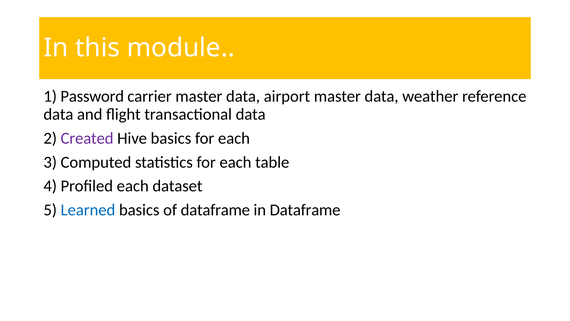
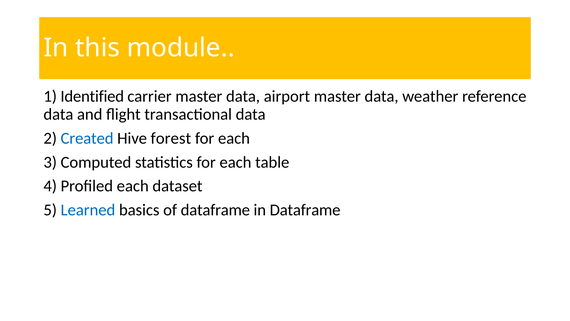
Password: Password -> Identified (92, 96)
Created colour: purple -> blue (87, 138)
Hive basics: basics -> forest (171, 138)
